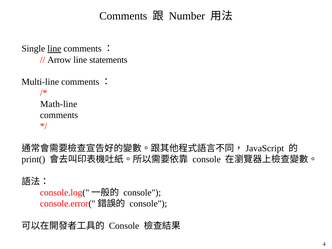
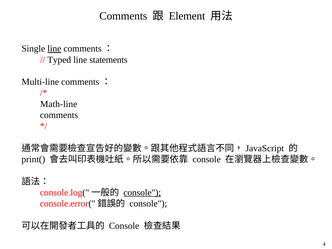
Number: Number -> Element (187, 16)
Arrow: Arrow -> Typed (59, 60)
console underline: none -> present (142, 193)
